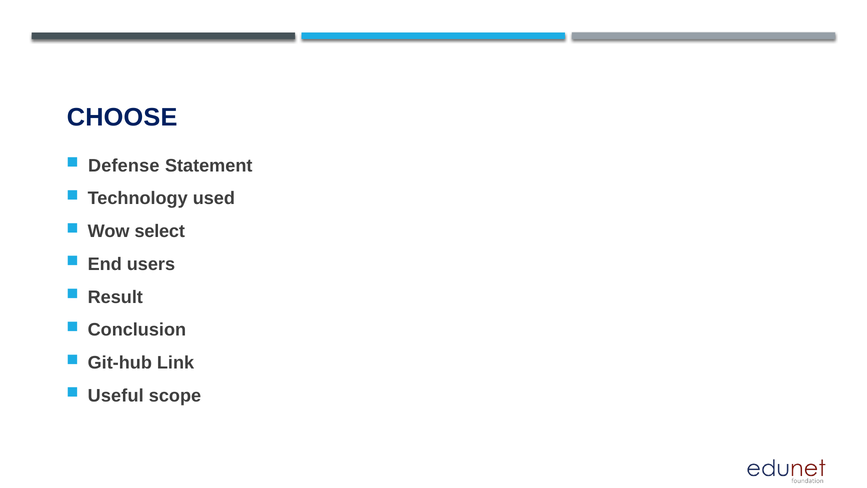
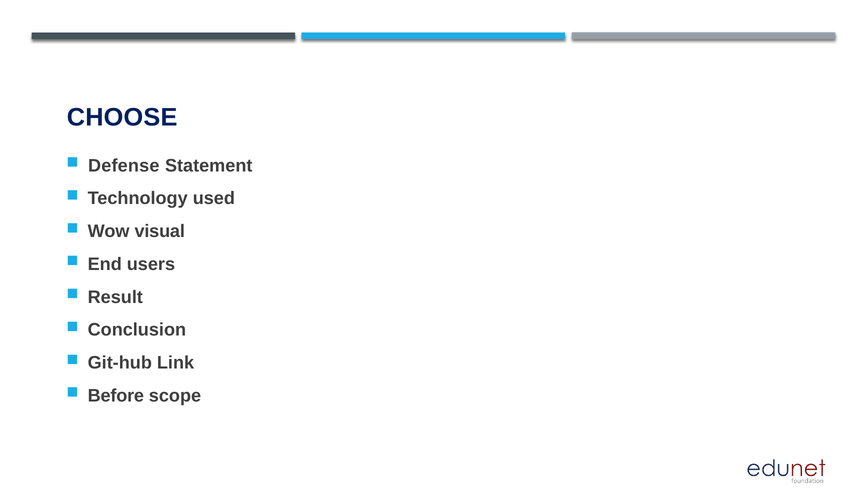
select: select -> visual (160, 231)
Useful: Useful -> Before (116, 396)
